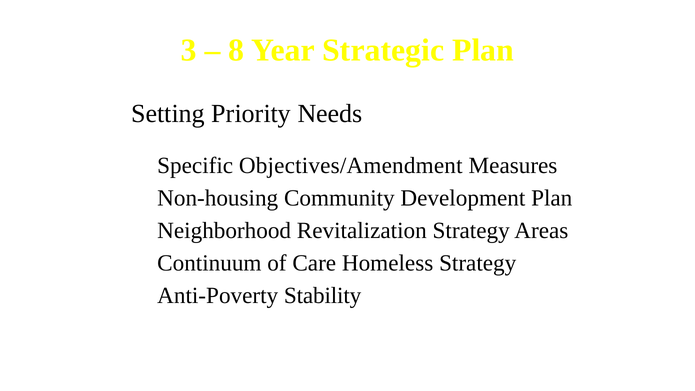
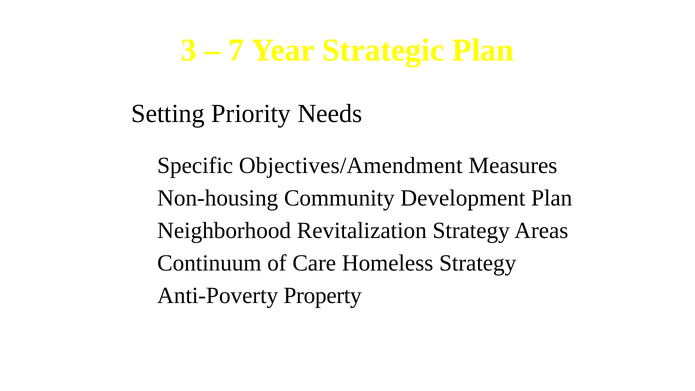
8: 8 -> 7 (236, 50)
Stability: Stability -> Property (323, 296)
